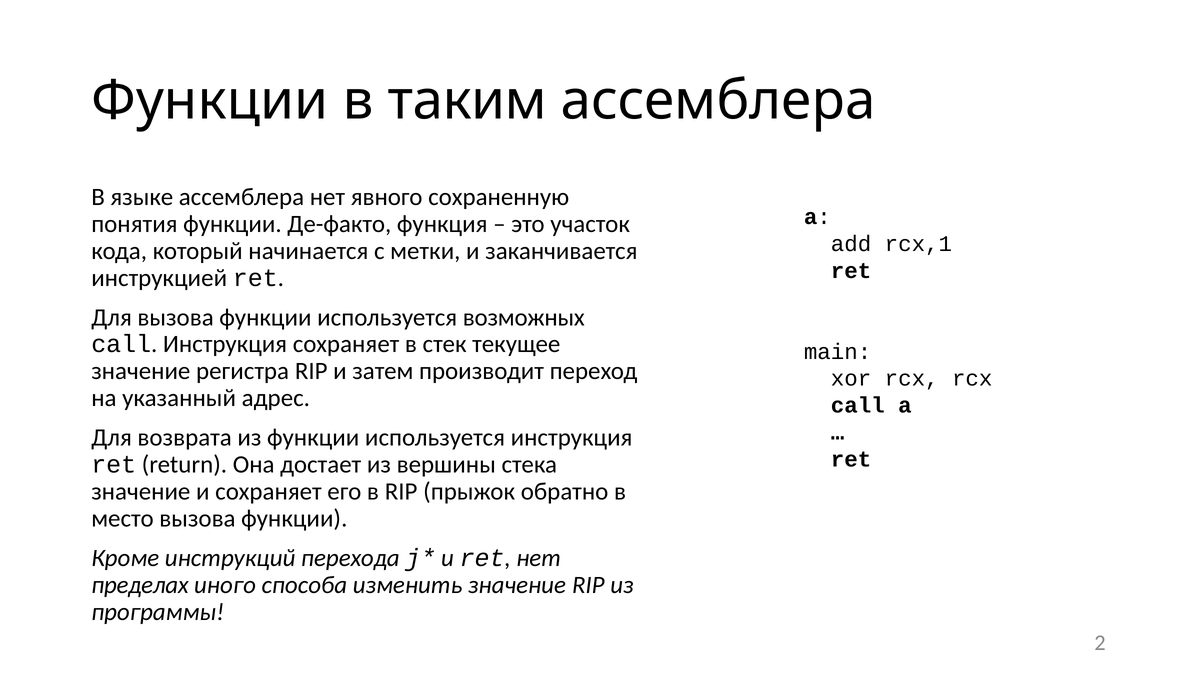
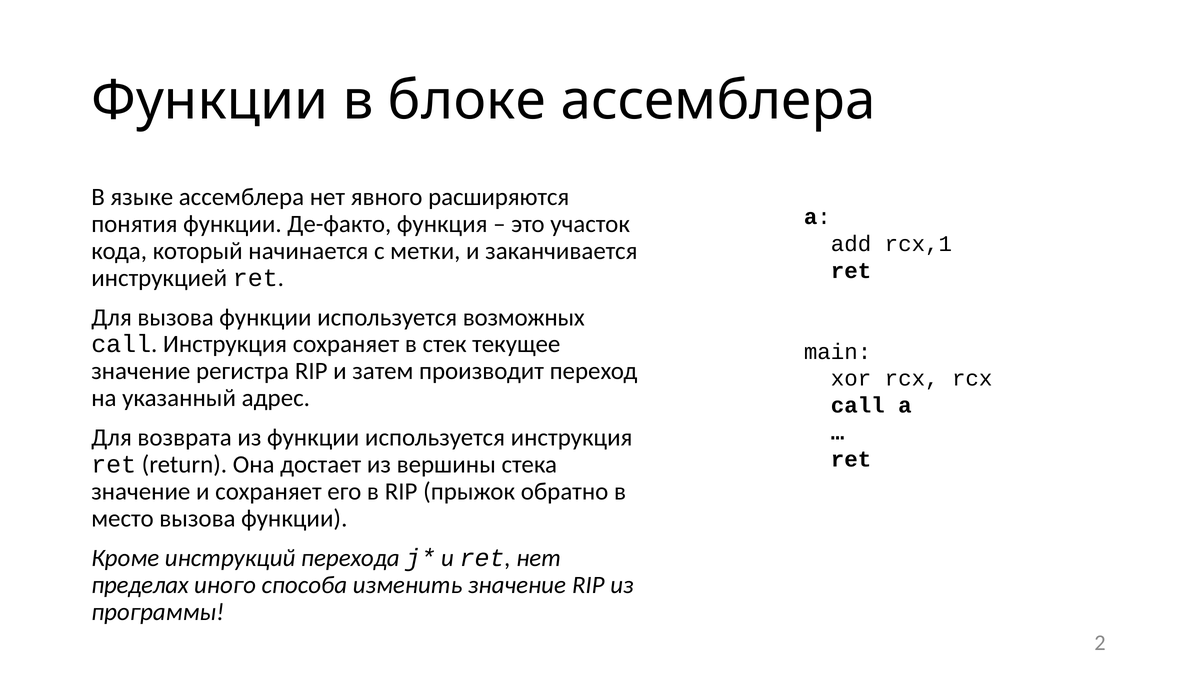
таким: таким -> блоке (467, 101)
сохраненную: сохраненную -> расширяются (499, 197)
